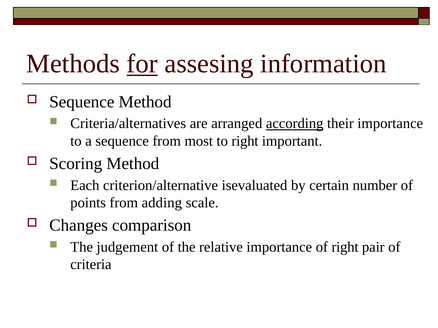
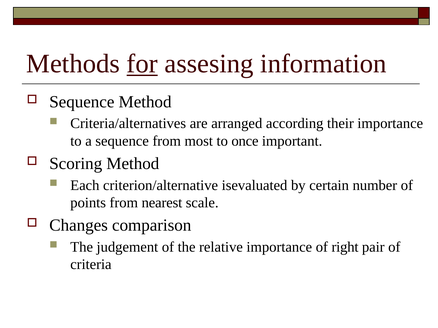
according underline: present -> none (295, 124)
to right: right -> once (245, 141)
adding: adding -> nearest (162, 203)
